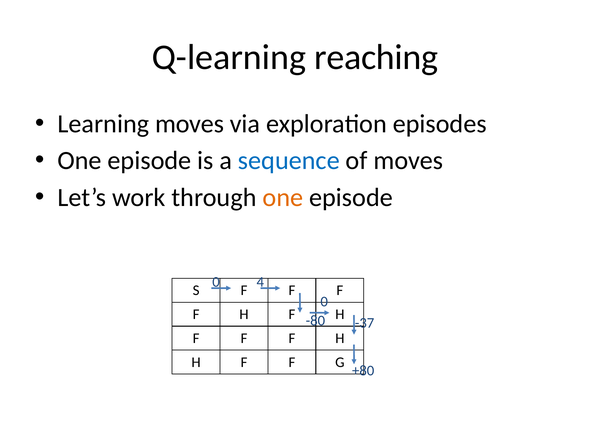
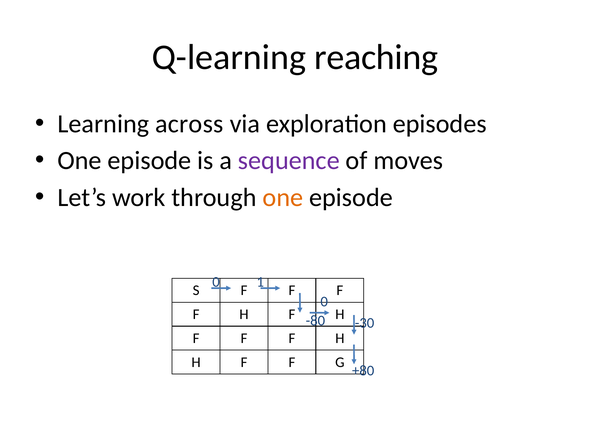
Learning moves: moves -> across (189, 124)
sequence colour: blue -> purple (289, 160)
4: 4 -> 1 (260, 282)
-37: -37 -> -30 (365, 323)
